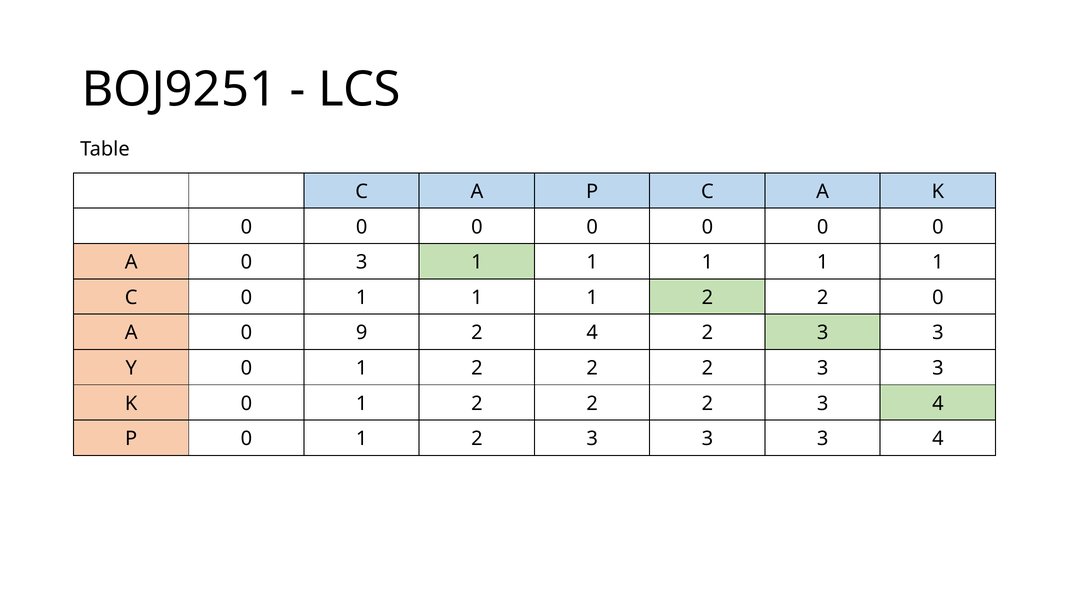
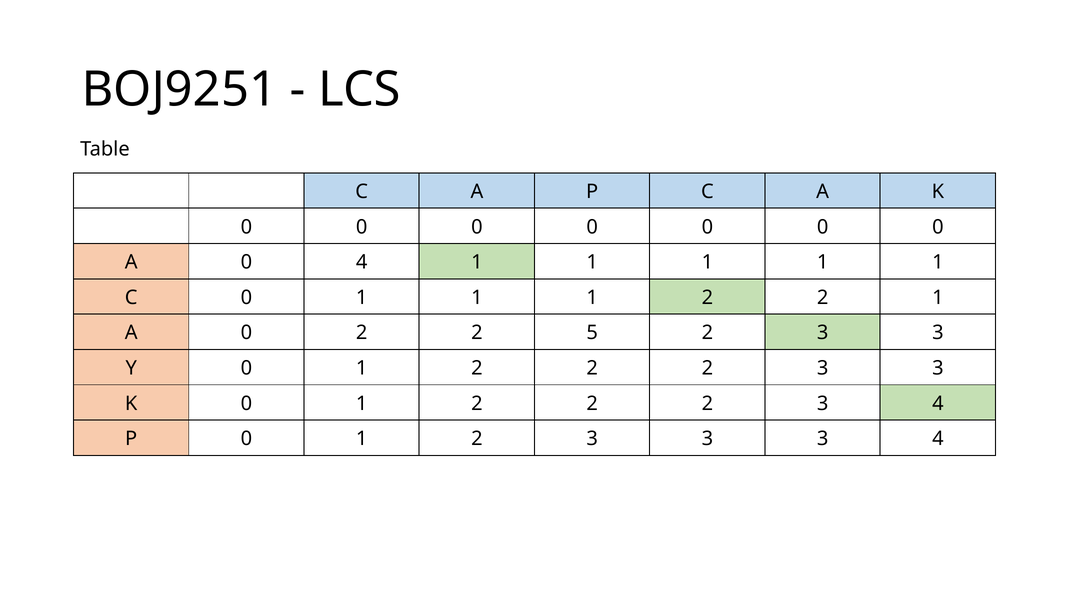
0 3: 3 -> 4 (362, 262)
2 0: 0 -> 1 (938, 298)
0 9: 9 -> 2 (362, 333)
2 4: 4 -> 5 (592, 333)
